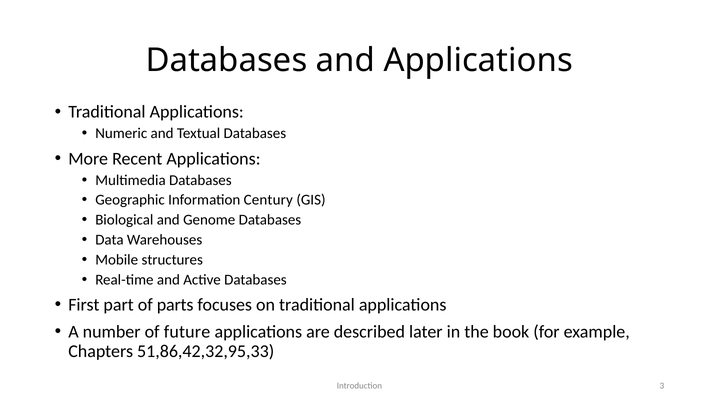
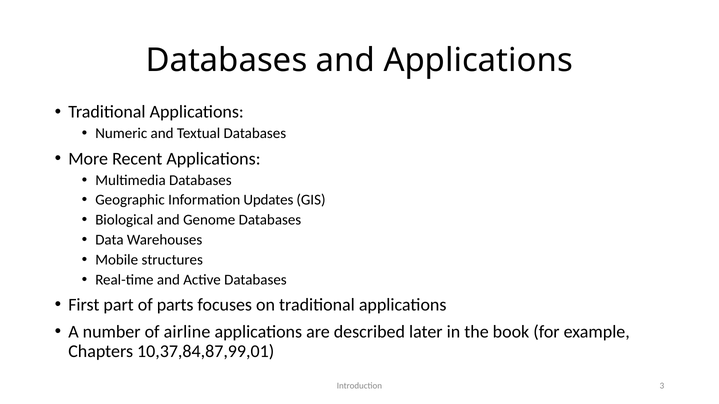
Century: Century -> Updates (268, 200)
future: future -> airline (187, 332)
51,86,42,32,95,33: 51,86,42,32,95,33 -> 10,37,84,87,99,01 (206, 351)
